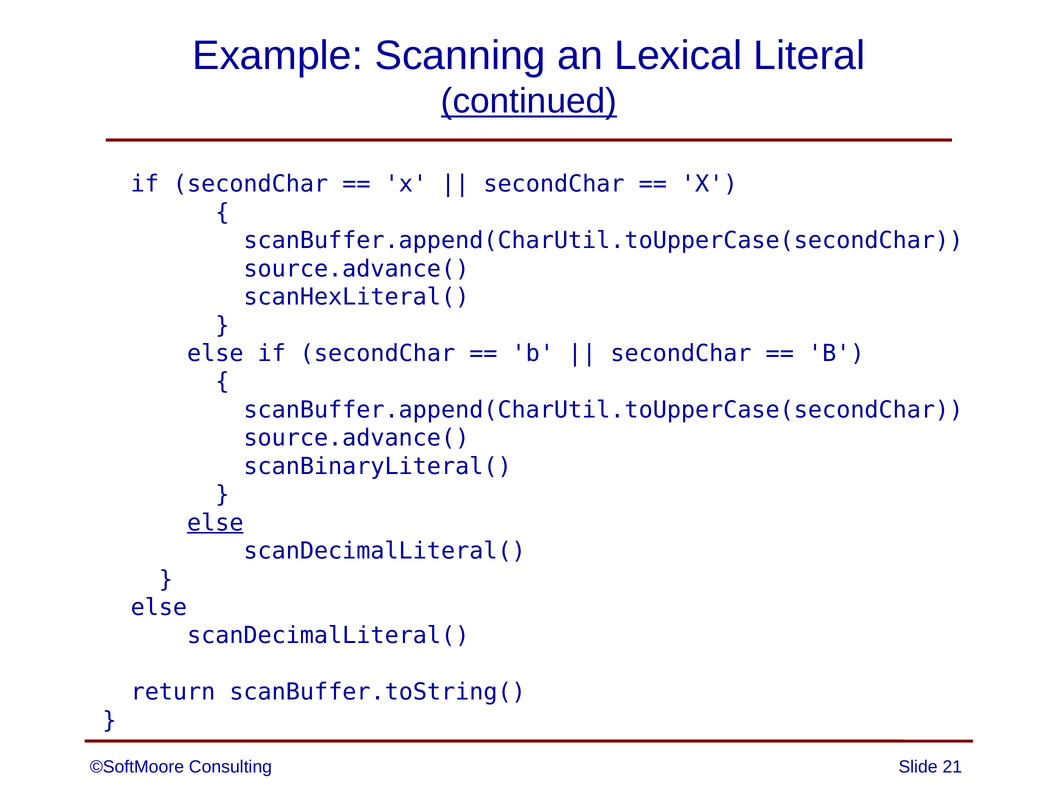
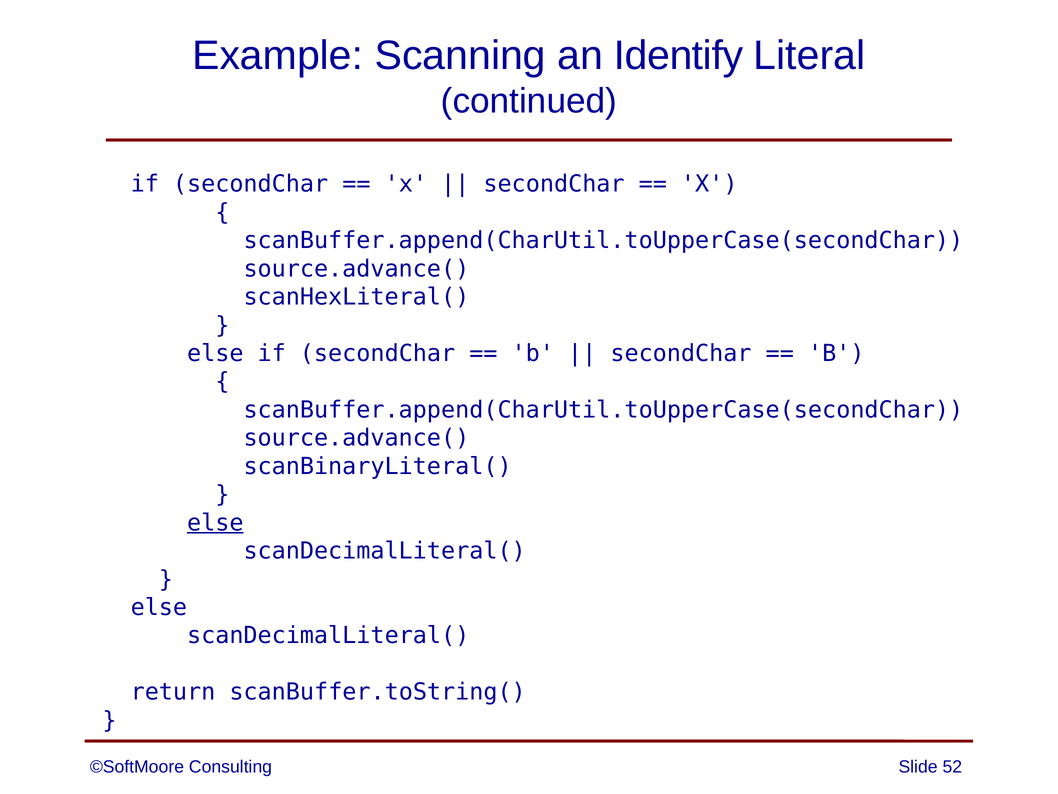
Lexical: Lexical -> Identify (678, 56)
continued underline: present -> none (529, 101)
21: 21 -> 52 (952, 767)
